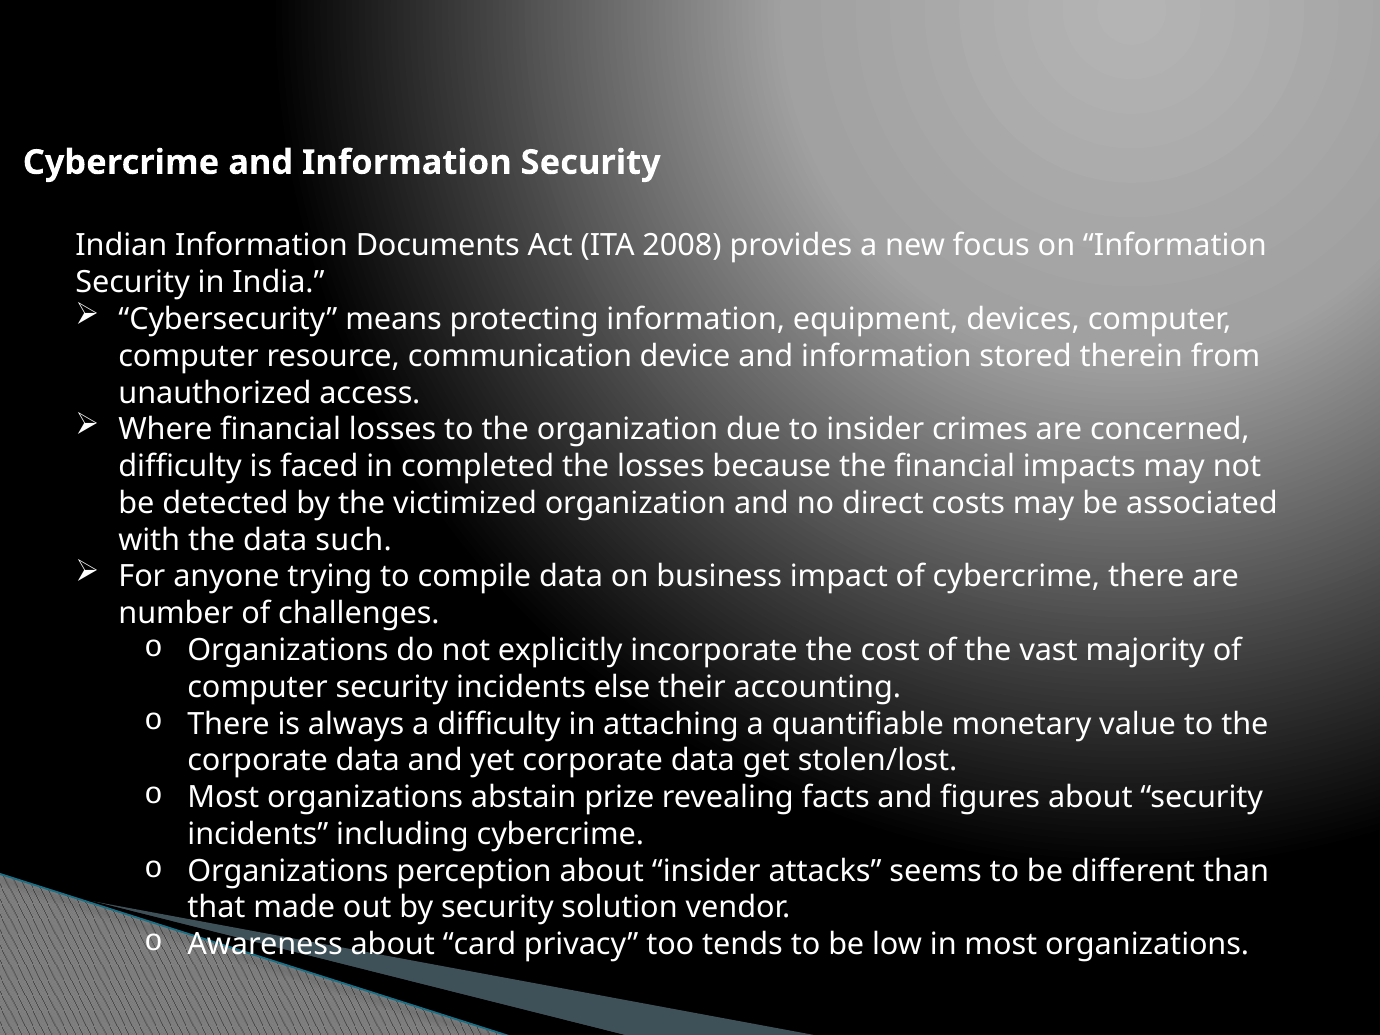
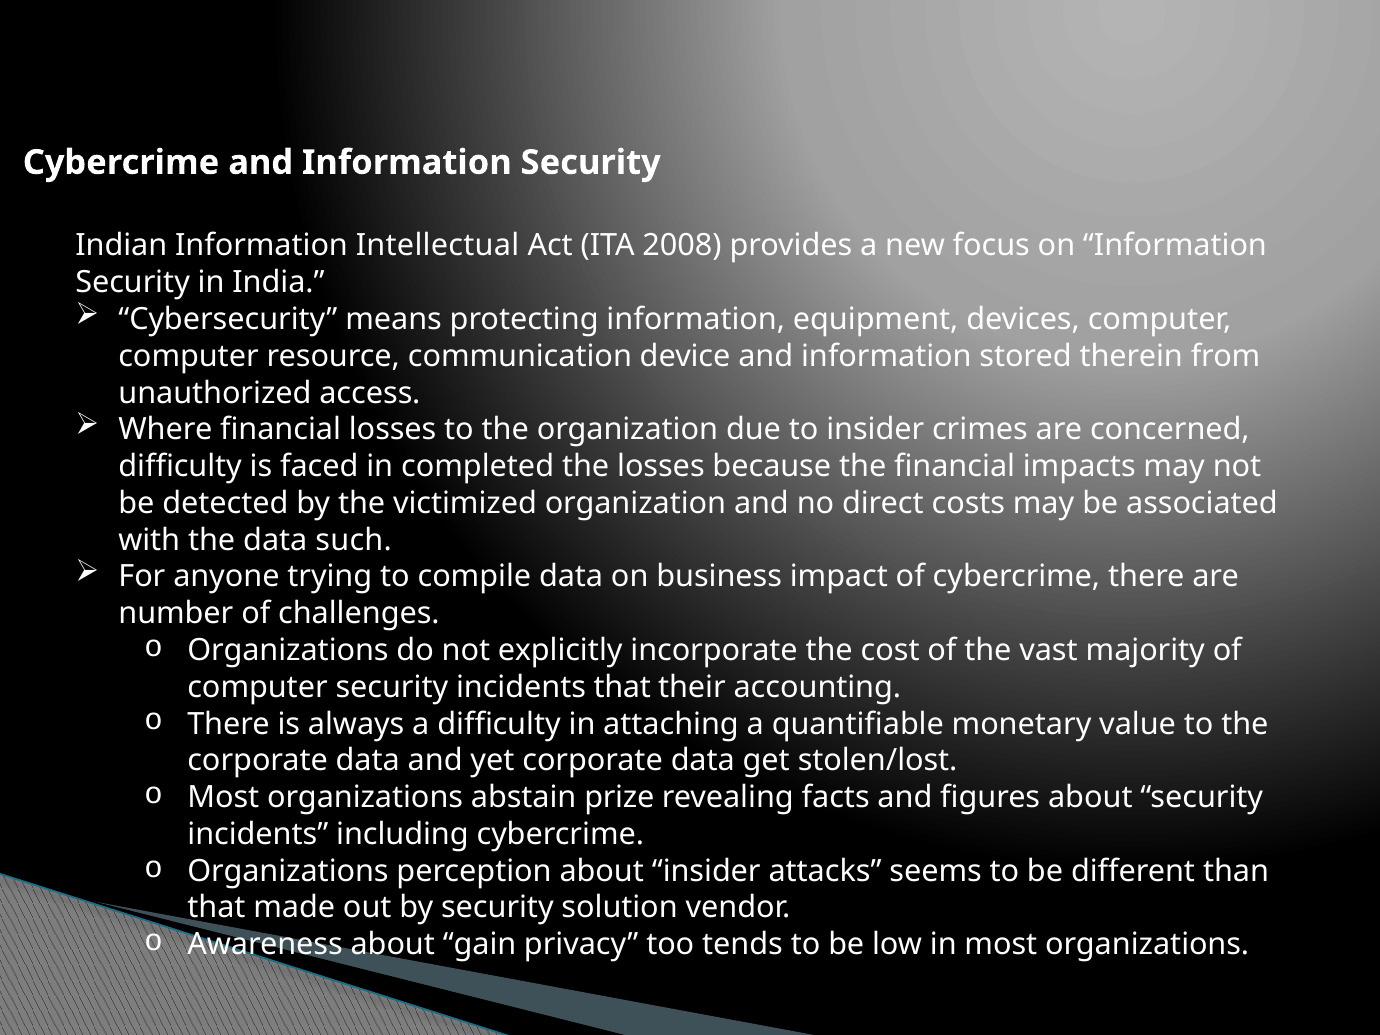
Documents: Documents -> Intellectual (438, 246)
incidents else: else -> that (622, 687)
card: card -> gain (480, 945)
